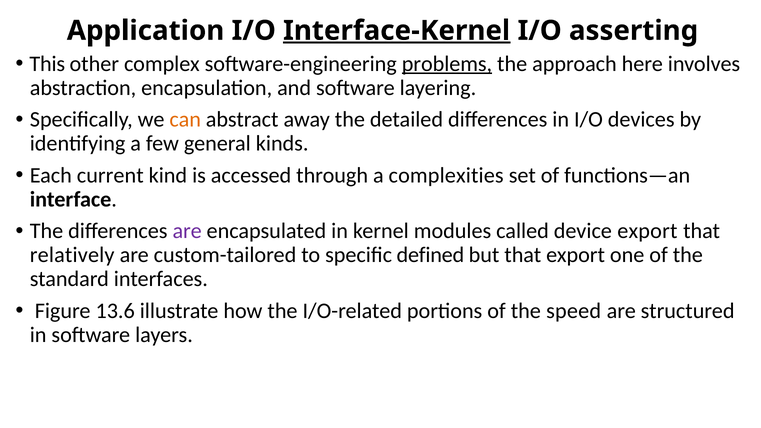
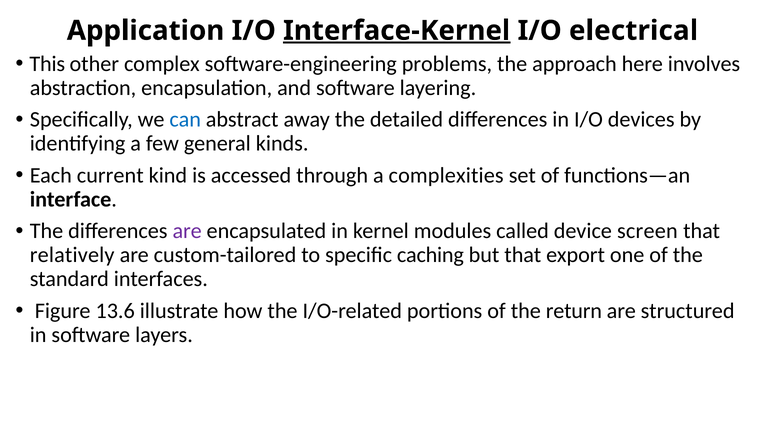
asserting: asserting -> electrical (633, 31)
problems underline: present -> none (447, 64)
can colour: orange -> blue (185, 120)
device export: export -> screen (647, 231)
defined: defined -> caching (430, 255)
speed: speed -> return (574, 311)
